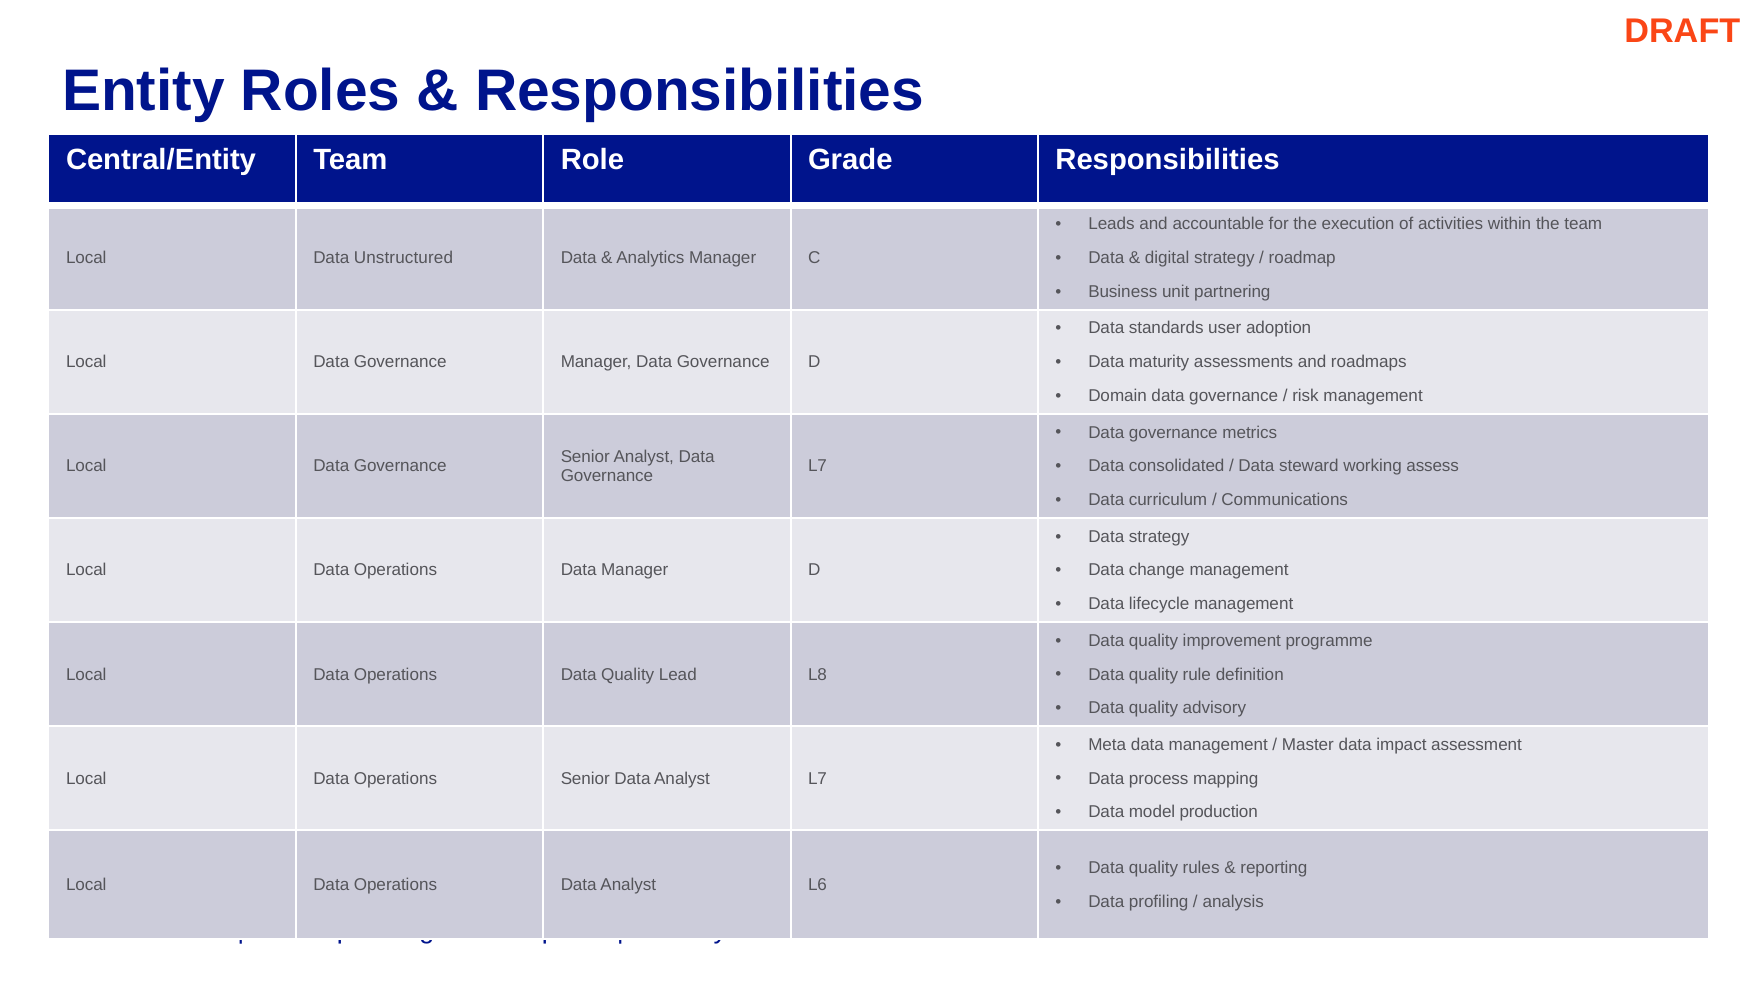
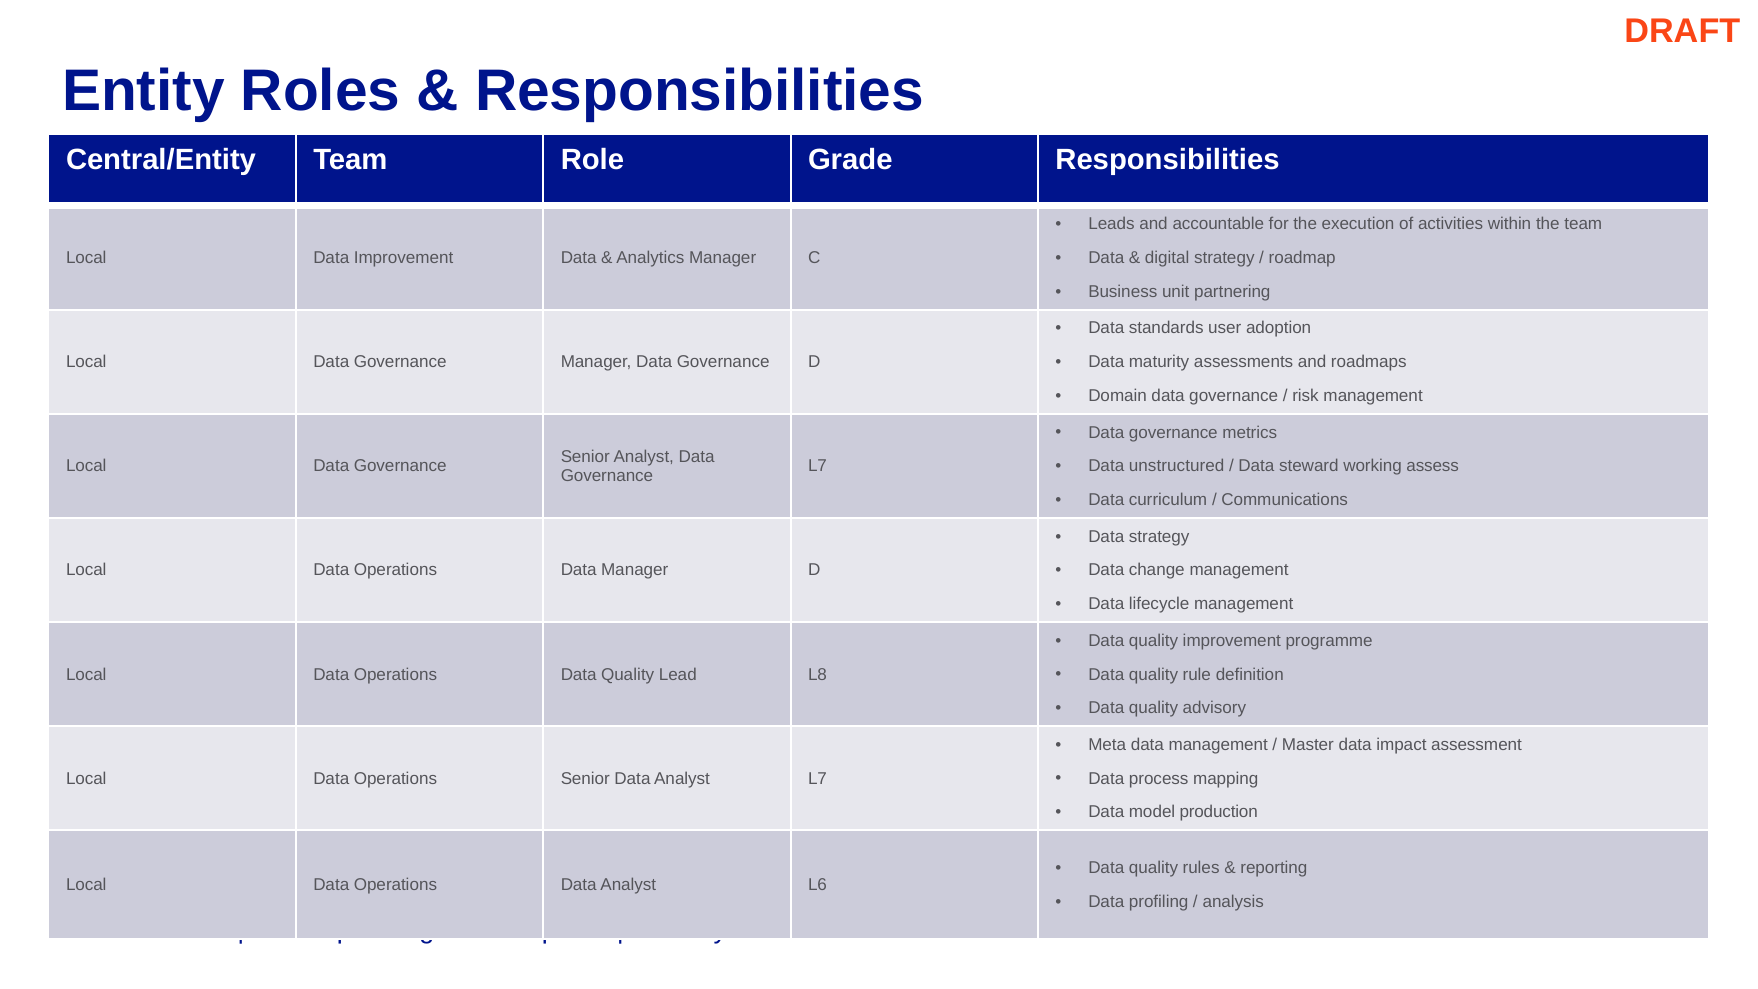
Data Unstructured: Unstructured -> Improvement (404, 258)
consolidated: consolidated -> unstructured (1177, 466)
